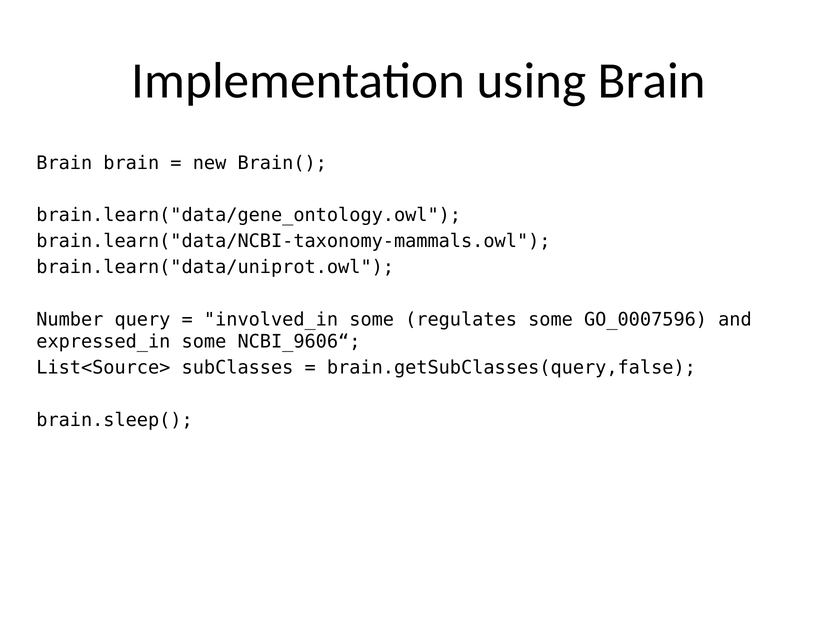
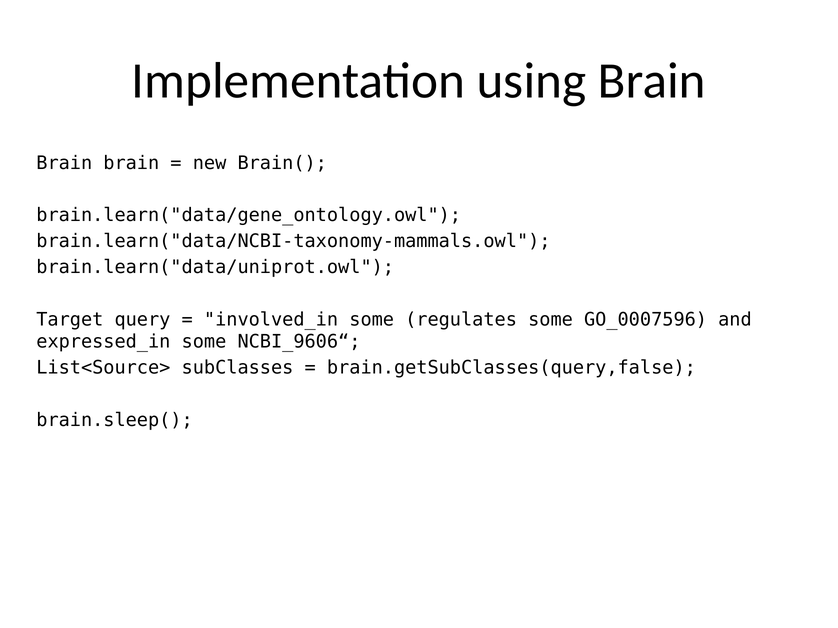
Number: Number -> Target (70, 320)
